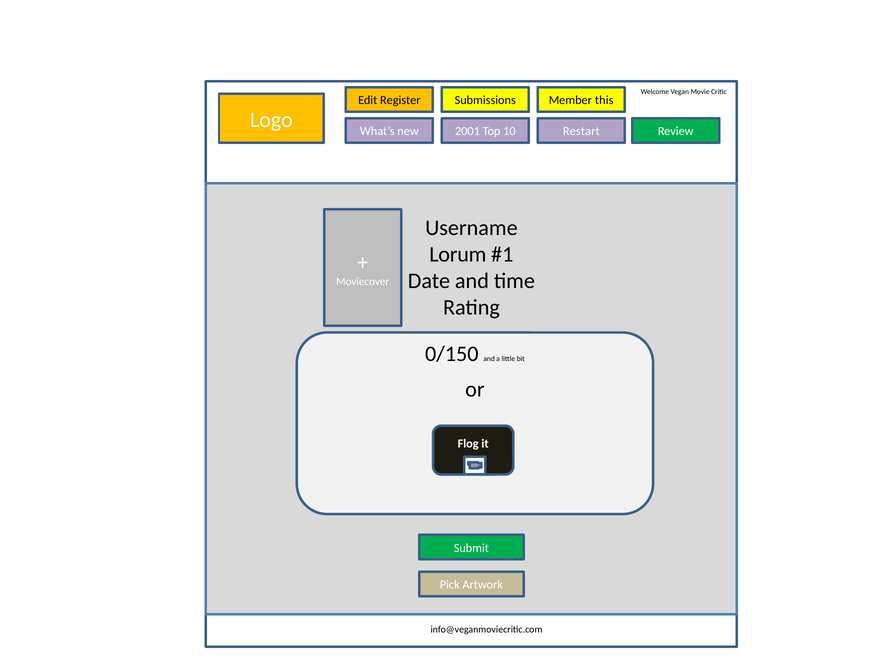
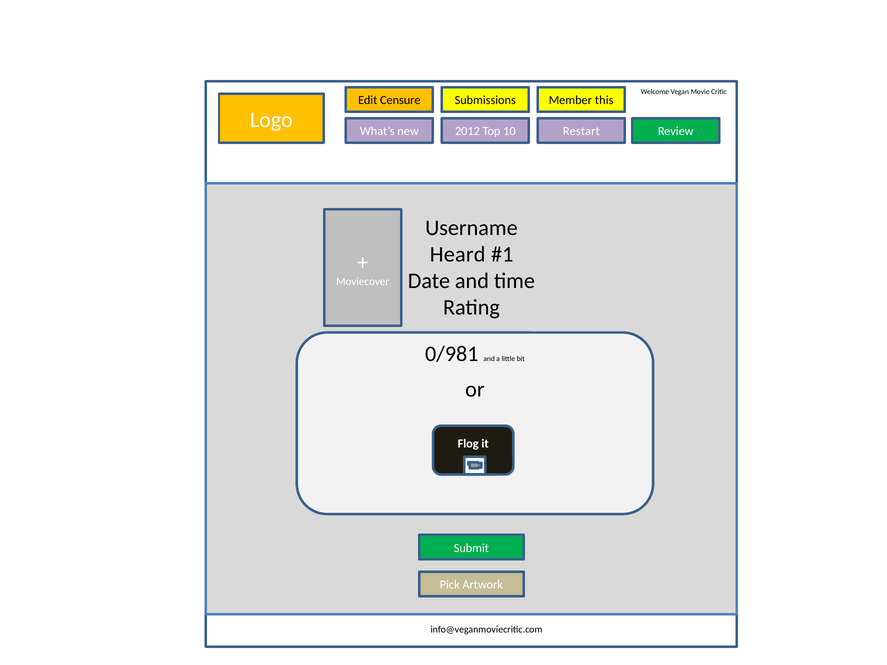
Register: Register -> Censure (400, 100)
2001: 2001 -> 2012 (467, 131)
Lorum: Lorum -> Heard (458, 254)
0/150: 0/150 -> 0/981 (452, 354)
